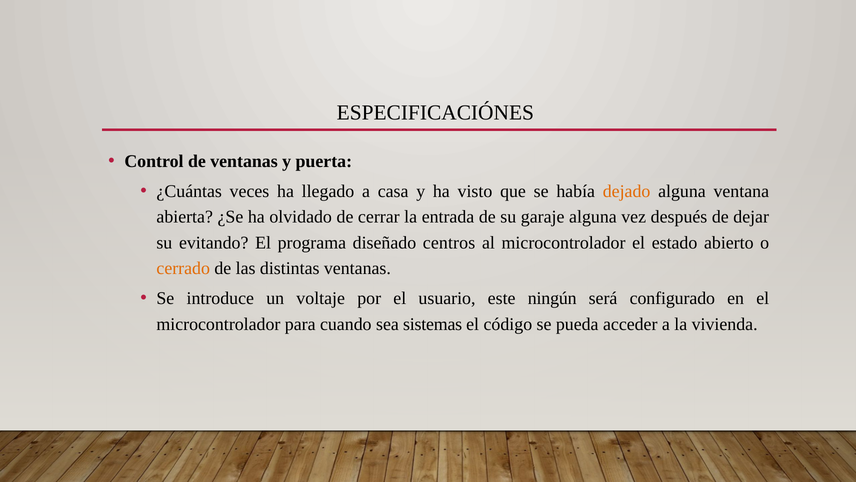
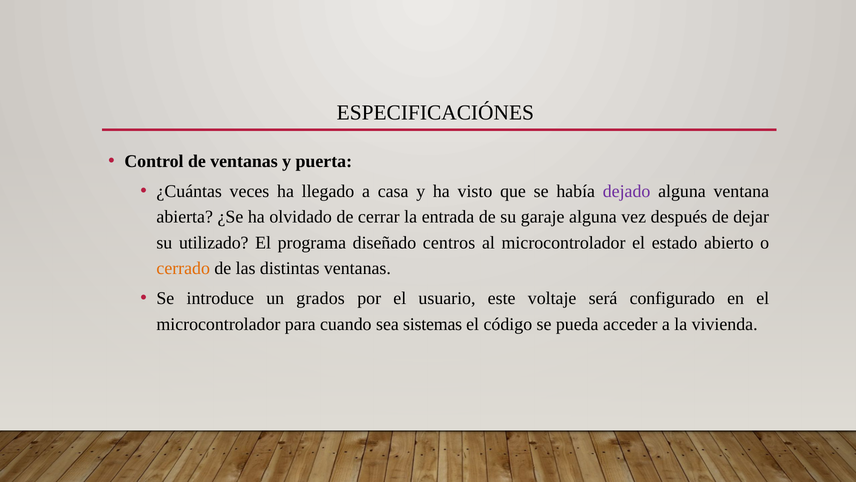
dejado colour: orange -> purple (627, 191)
evitando: evitando -> utilizado (214, 242)
voltaje: voltaje -> grados (321, 298)
ningún: ningún -> voltaje (552, 298)
